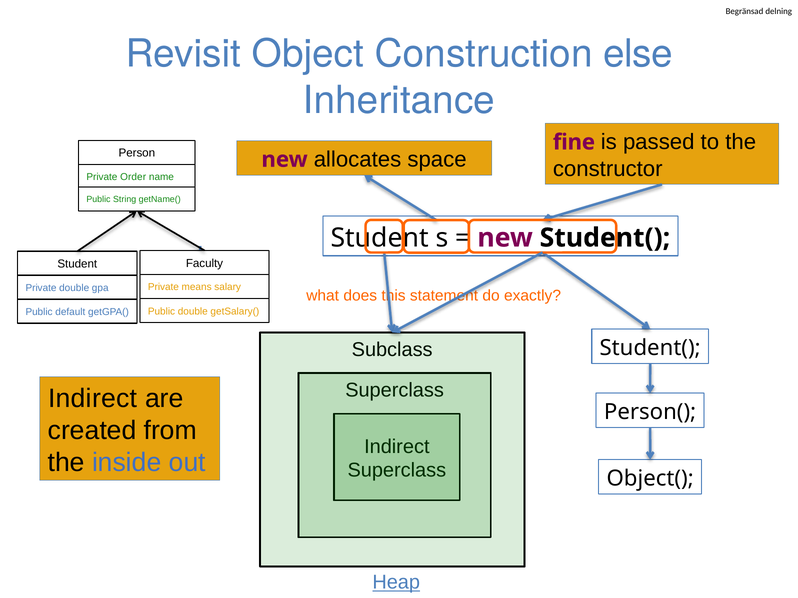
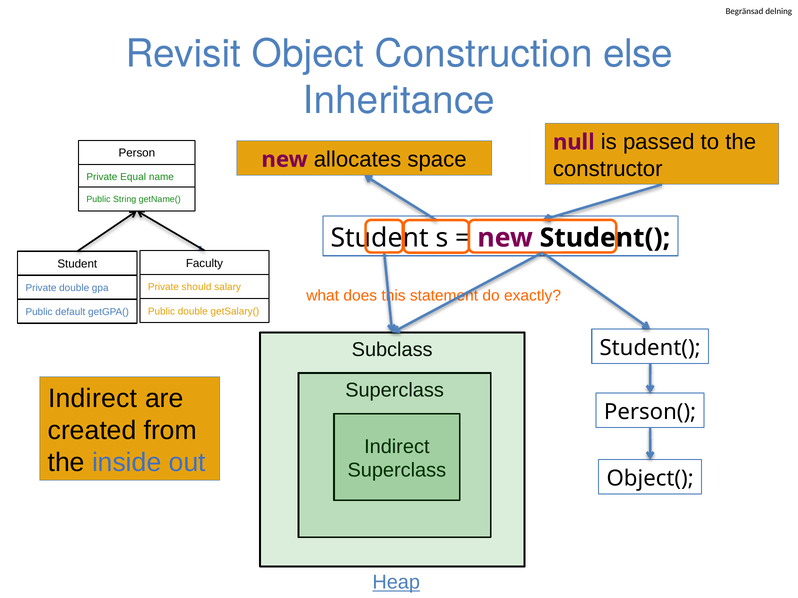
fine: fine -> null (574, 142)
Order: Order -> Equal (133, 177)
means: means -> should (197, 287)
